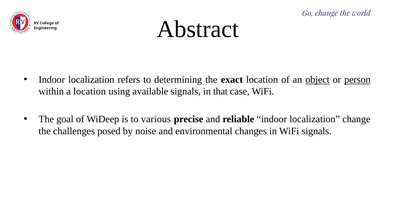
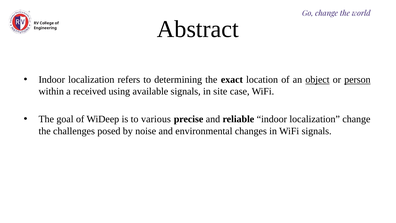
a location: location -> received (90, 91)
that: that -> site (220, 91)
